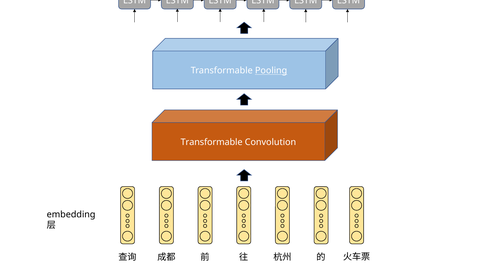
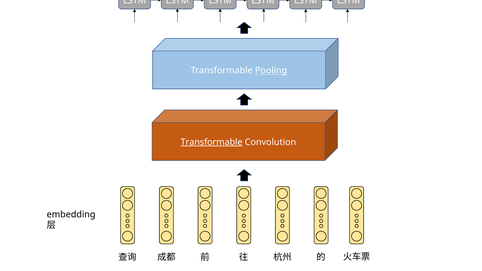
Transformable underline: none -> present (212, 142)
